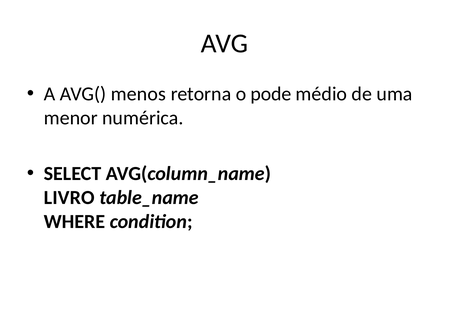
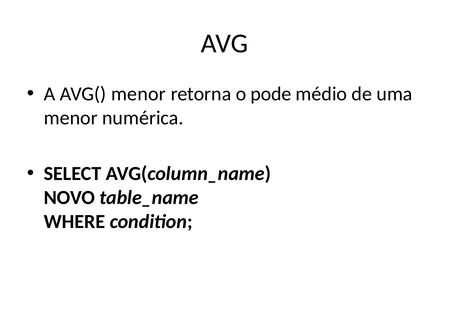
AVG( menos: menos -> menor (138, 94)
LIVRO: LIVRO -> NOVO (69, 198)
